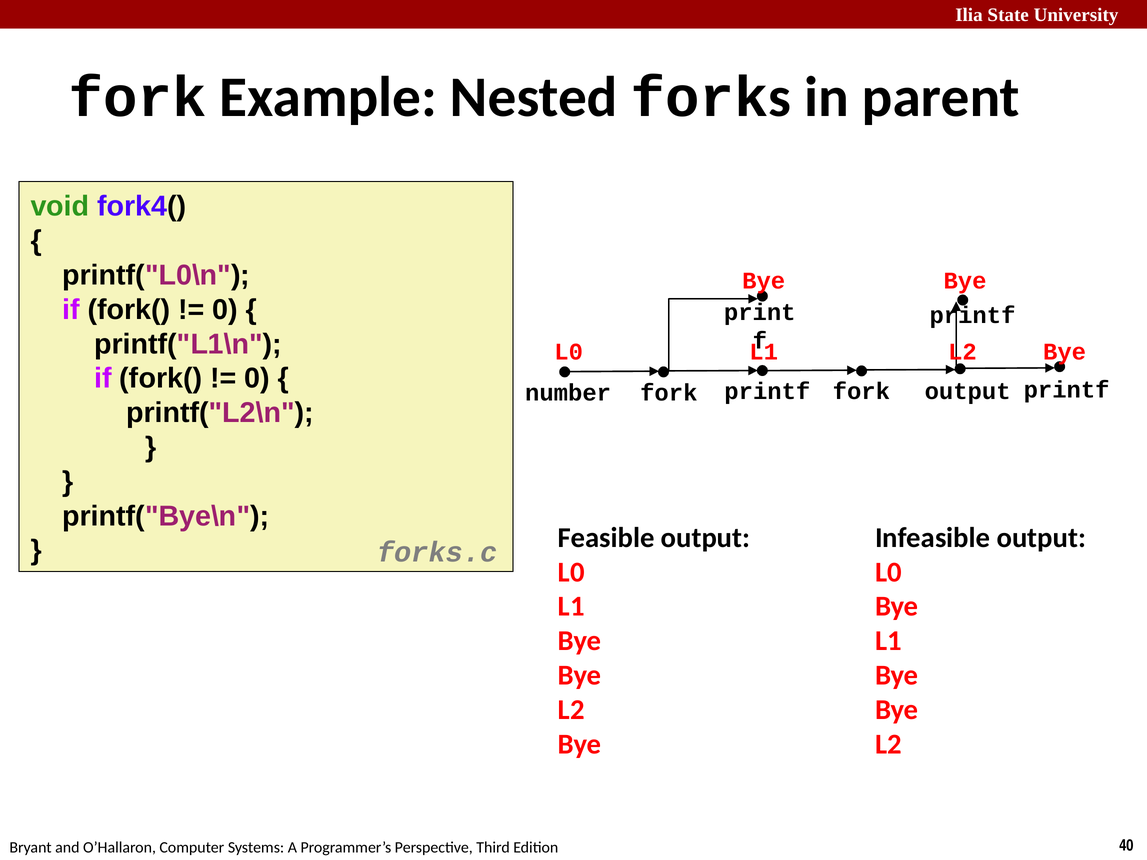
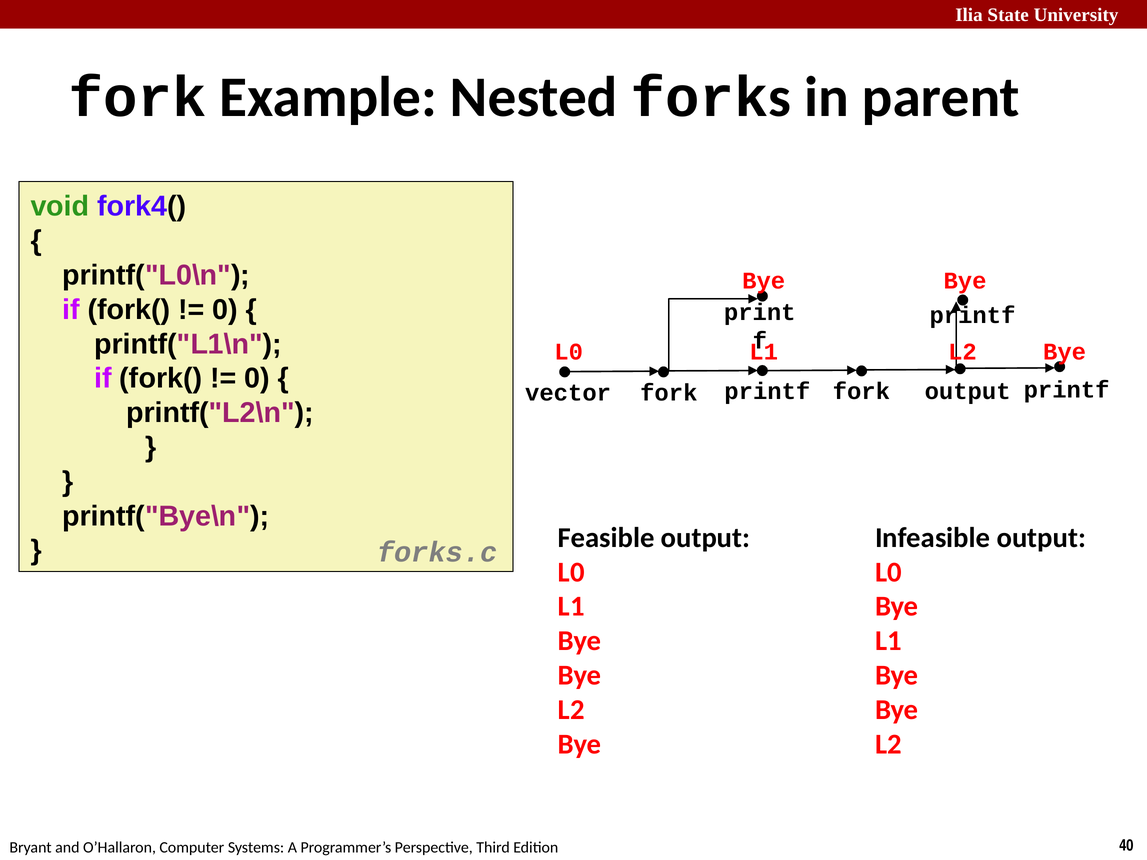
number: number -> vector (568, 393)
